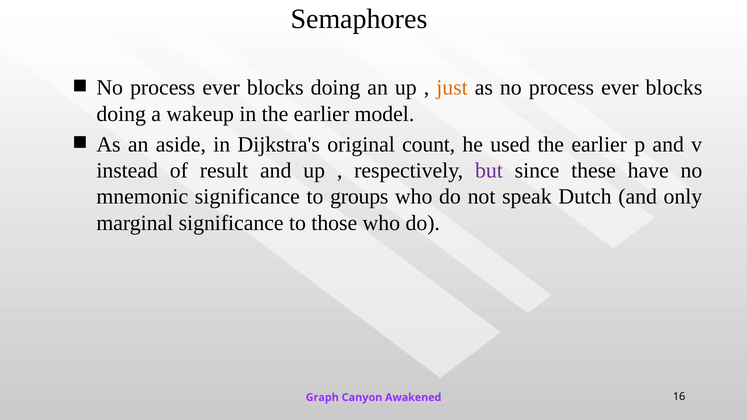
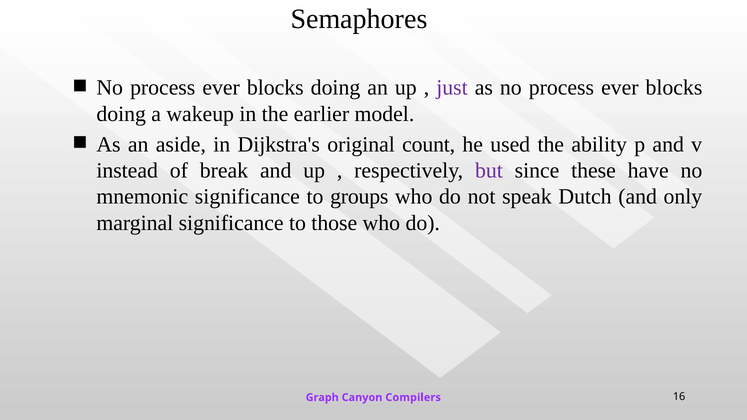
just colour: orange -> purple (452, 88)
used the earlier: earlier -> ability (599, 145)
result: result -> break (224, 171)
Awakened: Awakened -> Compilers (413, 398)
